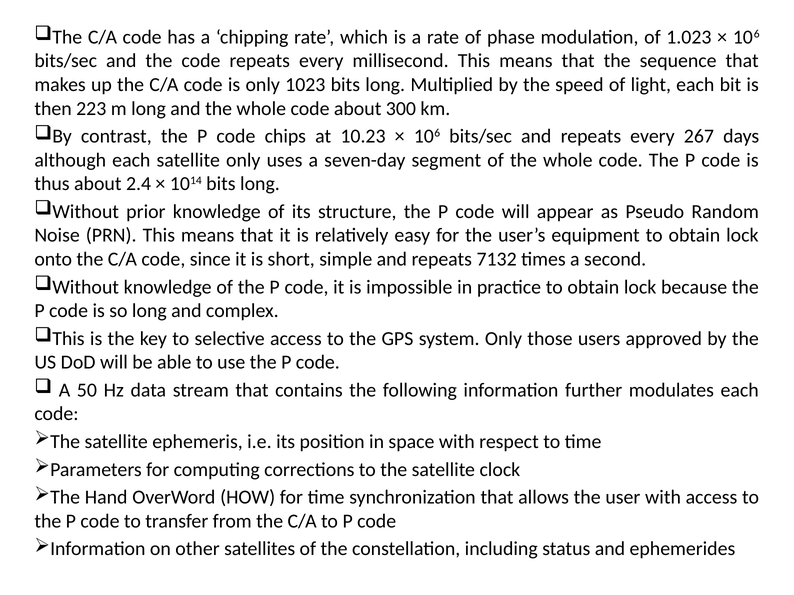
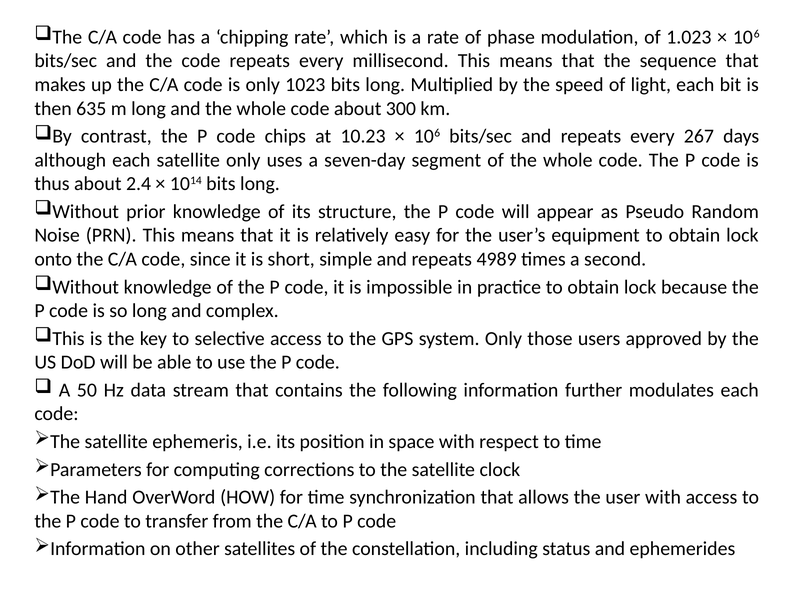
223: 223 -> 635 (91, 109)
7132: 7132 -> 4989 (497, 259)
